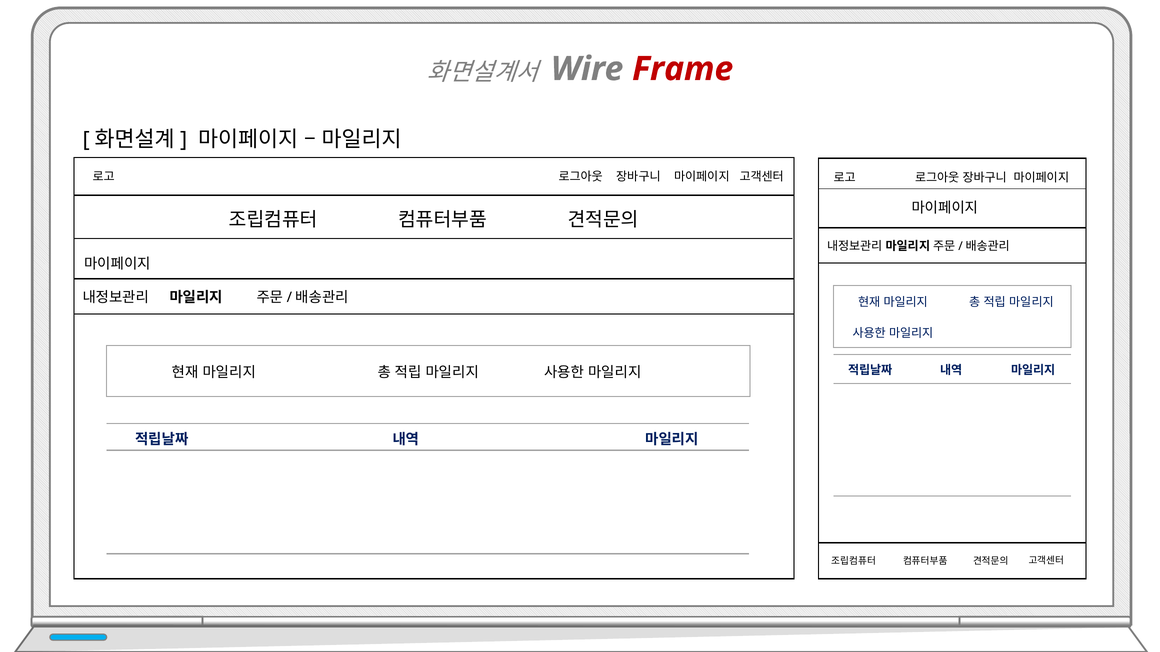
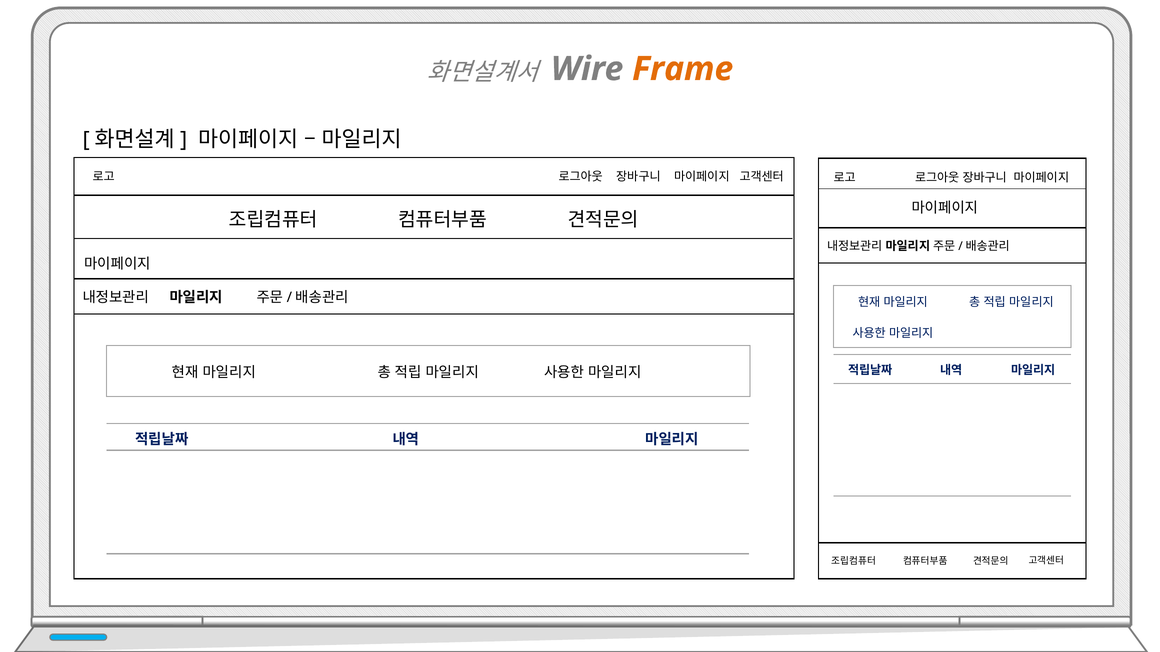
Frame colour: red -> orange (683, 69)
